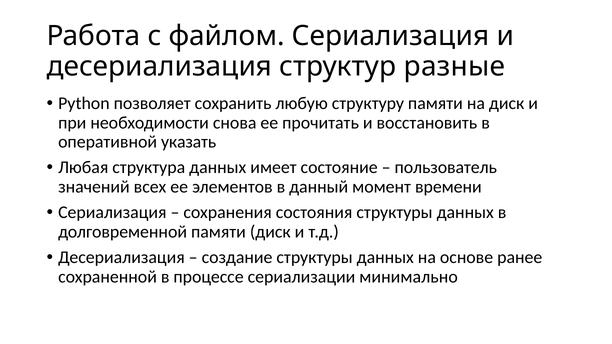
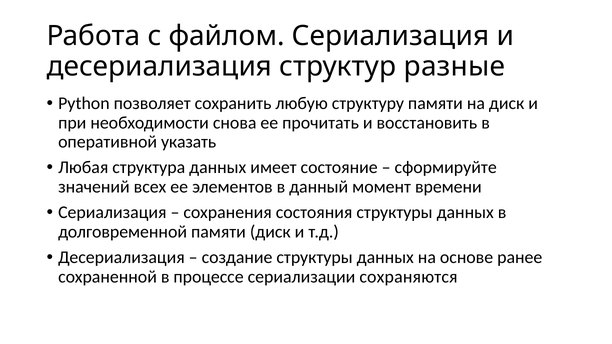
пользователь: пользователь -> сформируйте (446, 168)
минимально: минимально -> сохраняются (408, 277)
